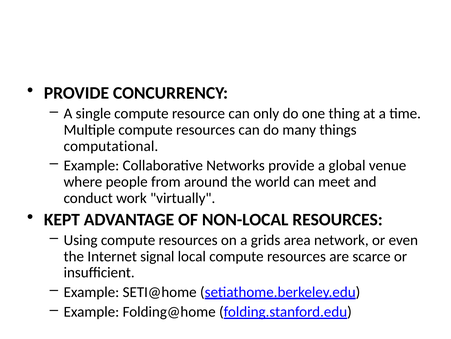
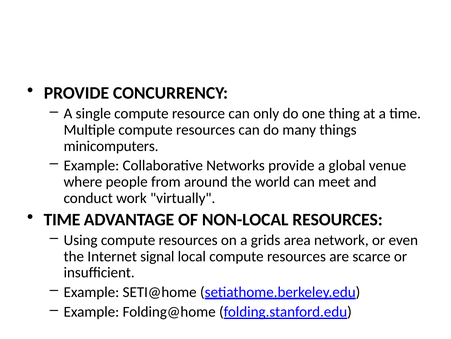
computational: computational -> minicomputers (111, 146)
KEPT: KEPT -> TIME (62, 219)
